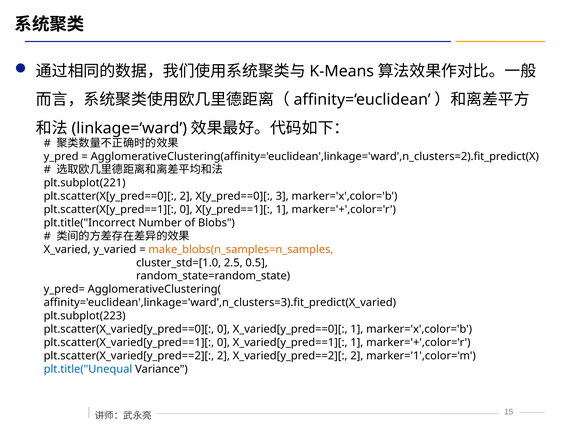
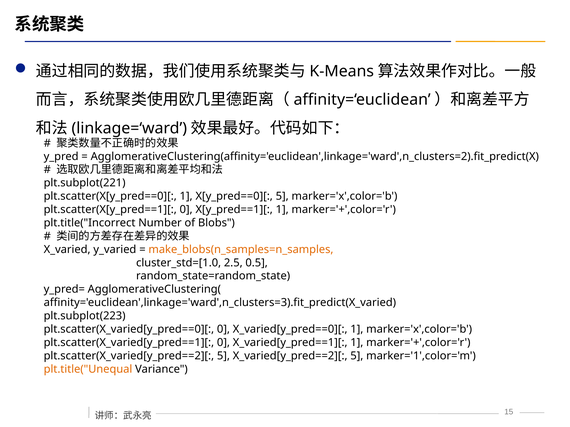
plt.scatter(X[y_pred==0][ 2: 2 -> 1 (186, 196)
X[y_pred==0][ 3: 3 -> 5 (282, 196)
plt.scatter(X_varied[y_pred==2][ 2: 2 -> 5 (223, 356)
X_varied[y_pred==2][ 2: 2 -> 5 (357, 356)
plt.title("Unequal colour: blue -> orange (88, 369)
